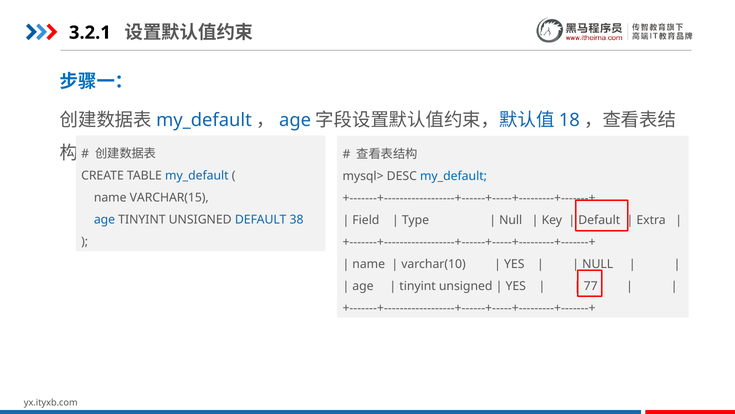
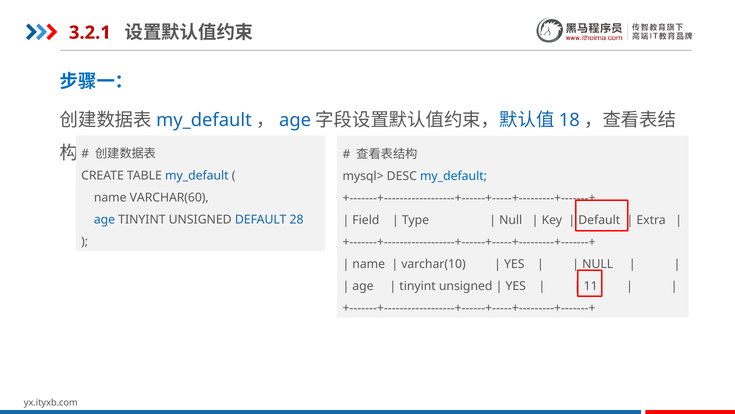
3.2.1 colour: black -> red (90, 33)
VARCHAR(15: VARCHAR(15 -> VARCHAR(60 (169, 198)
38: 38 -> 28 (297, 220)
77: 77 -> 11 (591, 286)
